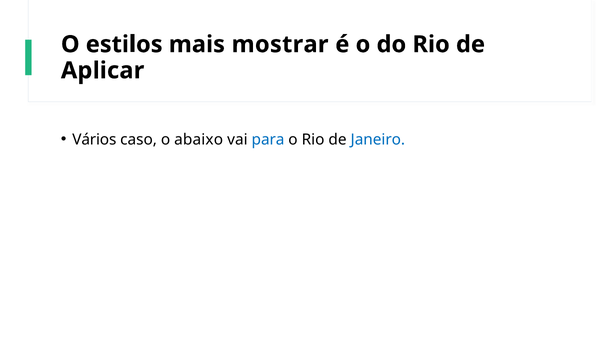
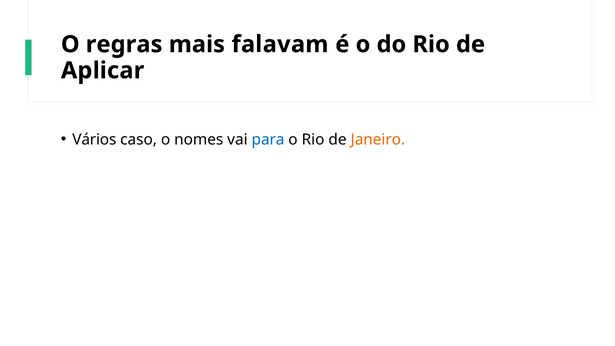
estilos: estilos -> regras (124, 44)
mostrar: mostrar -> falavam (280, 44)
abaixo: abaixo -> nomes (199, 139)
Janeiro colour: blue -> orange (378, 139)
